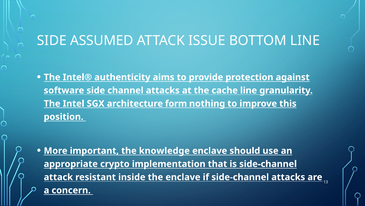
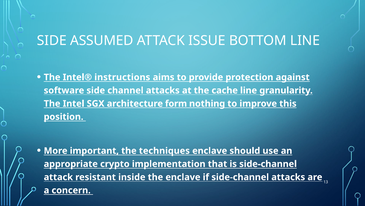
authenticity: authenticity -> instructions (122, 77)
knowledge: knowledge -> techniques (164, 150)
